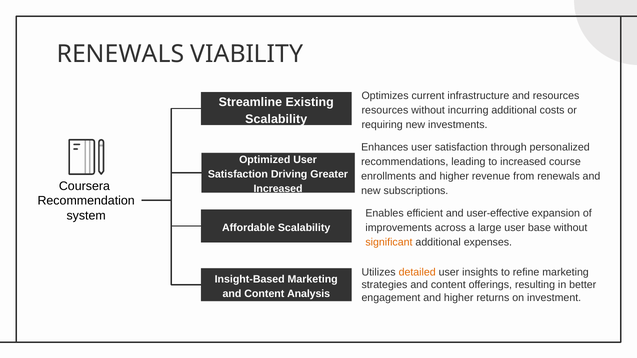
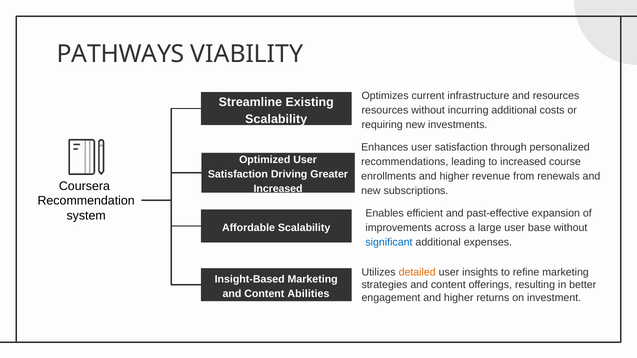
RENEWALS: RENEWALS -> PATHWAYS (121, 54)
user-effective: user-effective -> past-effective (498, 213)
significant colour: orange -> blue (389, 242)
Analysis: Analysis -> Abilities (308, 294)
